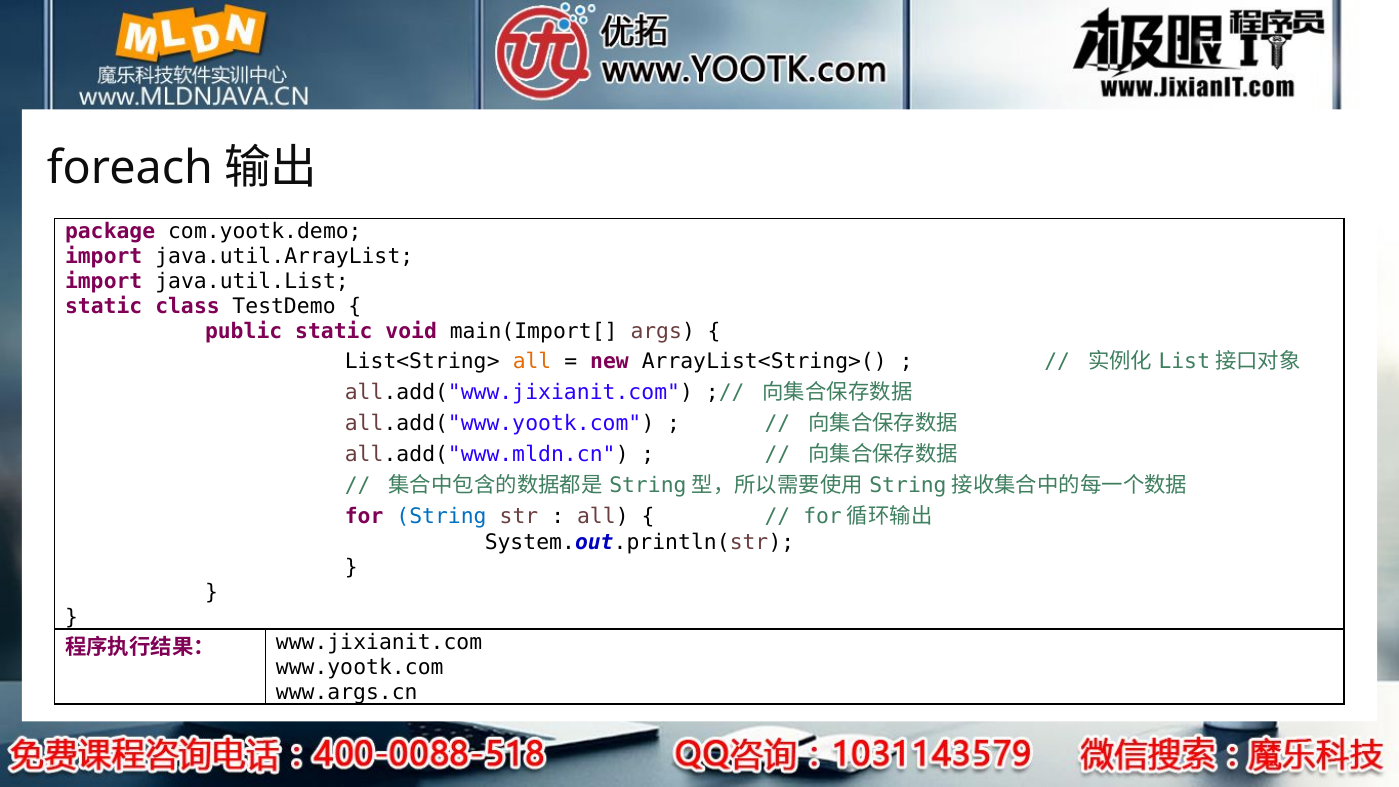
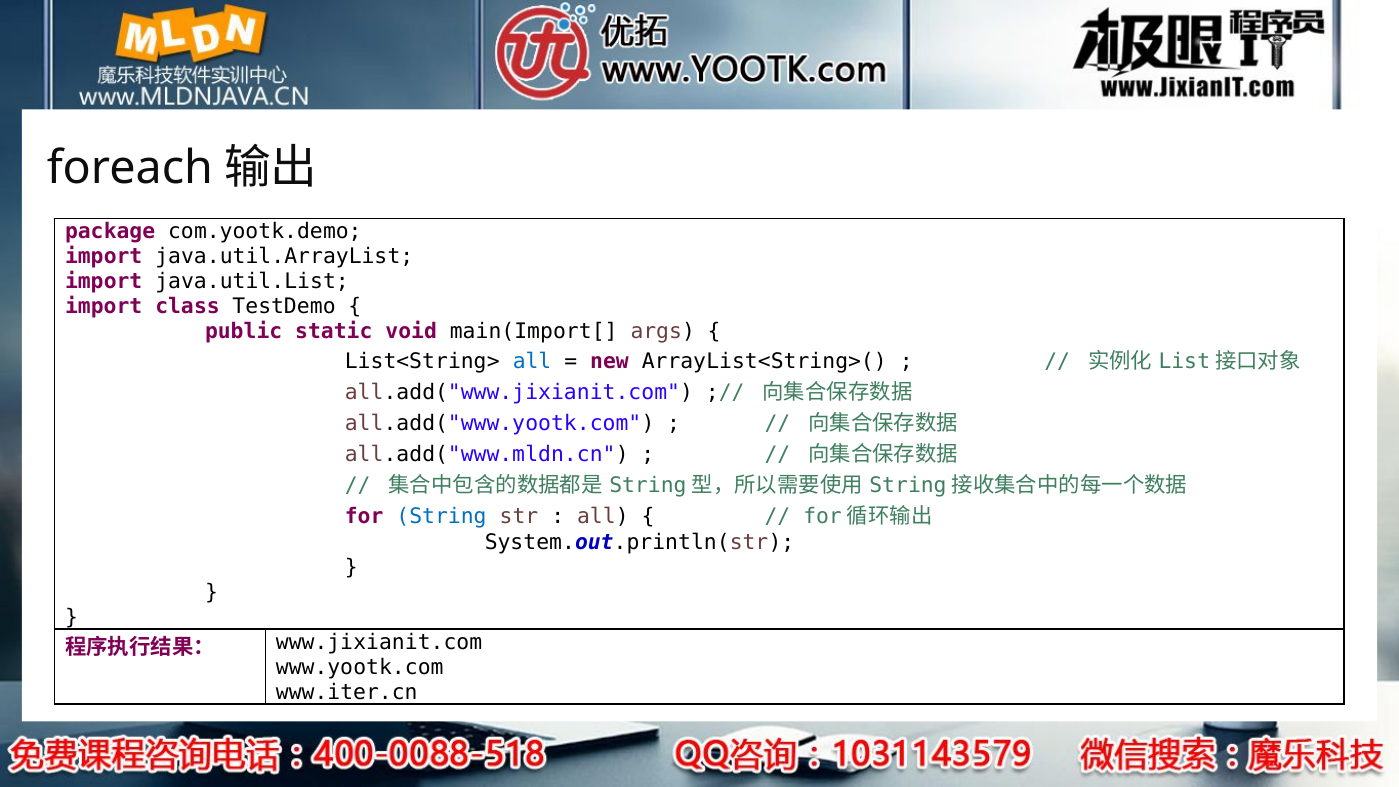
static: static -> import (104, 306)
all colour: orange -> blue (532, 361)
www.args.cn: www.args.cn -> www.iter.cn (347, 692)
